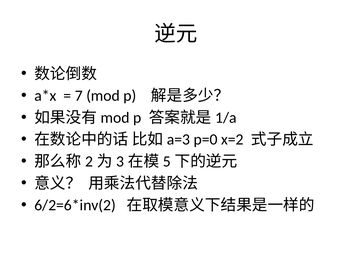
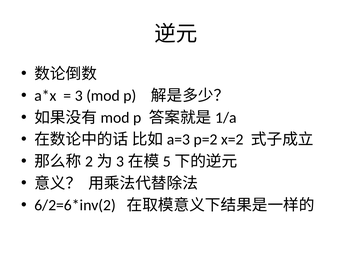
7: 7 -> 3 (79, 96)
p=0: p=0 -> p=2 (206, 140)
